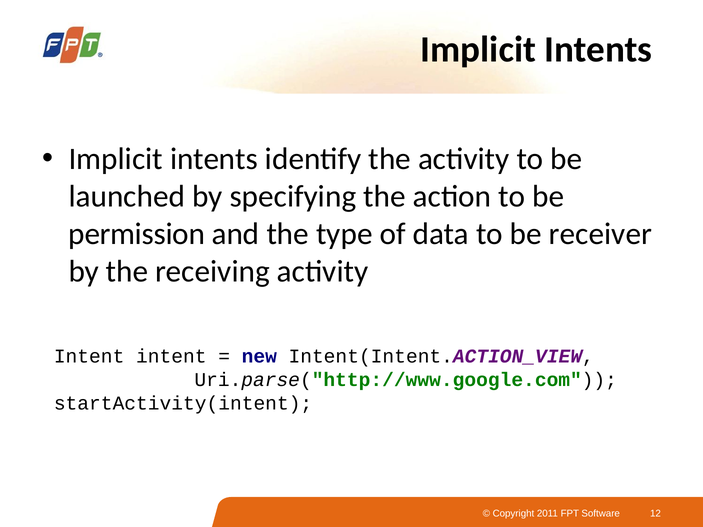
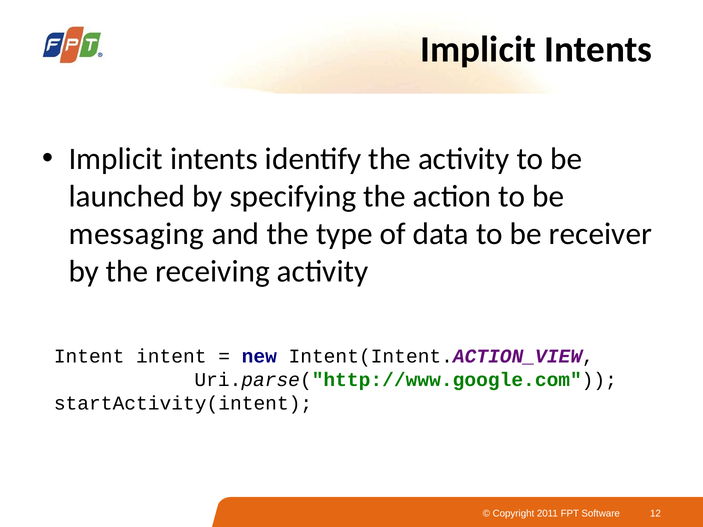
permission: permission -> messaging (136, 234)
